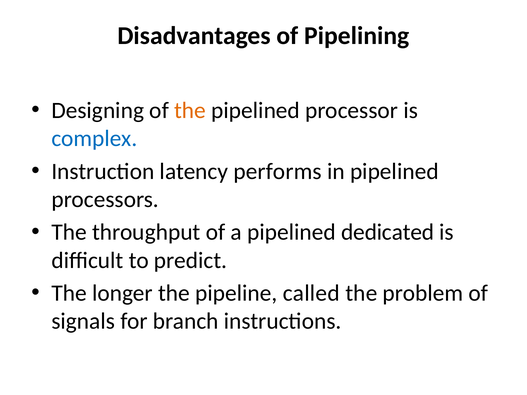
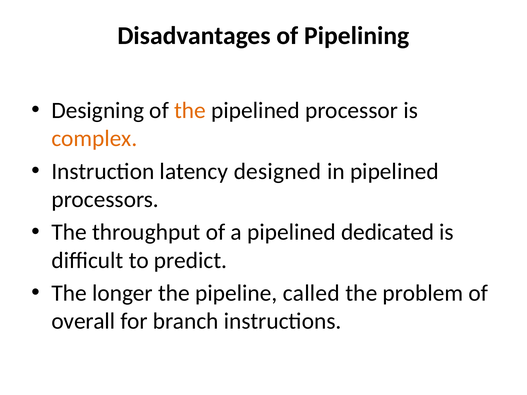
complex colour: blue -> orange (94, 139)
performs: performs -> designed (277, 171)
signals: signals -> overall (83, 321)
